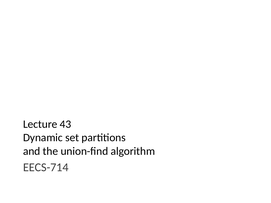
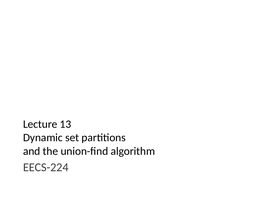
43: 43 -> 13 (65, 124)
EECS-714: EECS-714 -> EECS-224 (46, 168)
